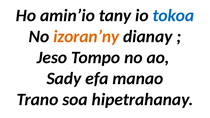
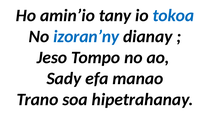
izoran’ny colour: orange -> blue (86, 37)
